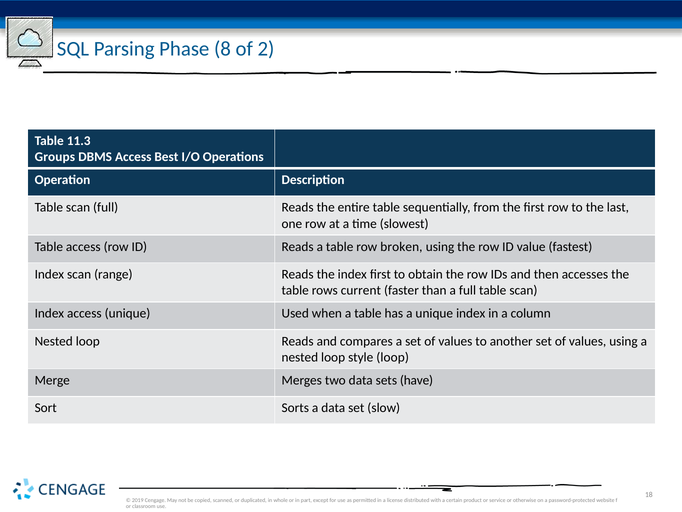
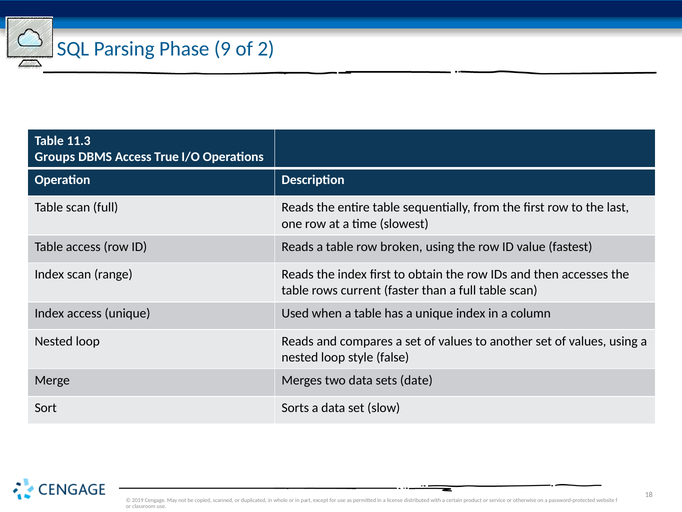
8: 8 -> 9 (222, 49)
Best: Best -> True (167, 157)
style loop: loop -> false (393, 357)
have: have -> date (416, 380)
